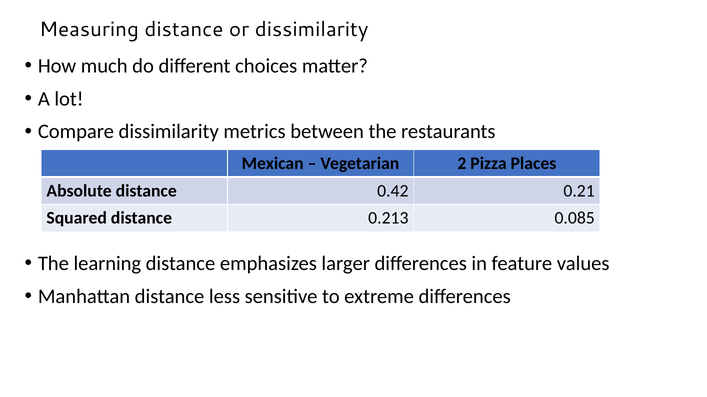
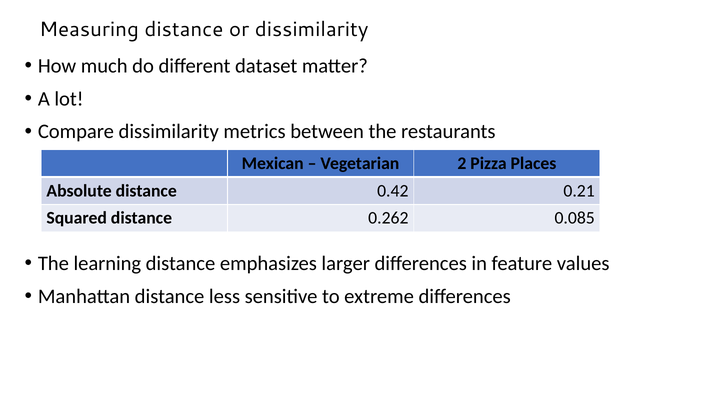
choices: choices -> dataset (266, 66)
0.213: 0.213 -> 0.262 (388, 218)
